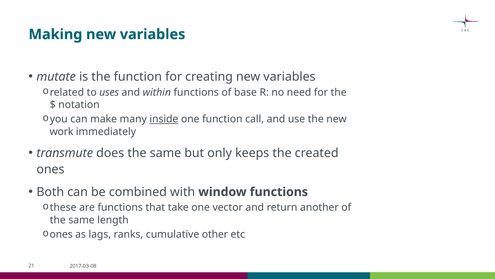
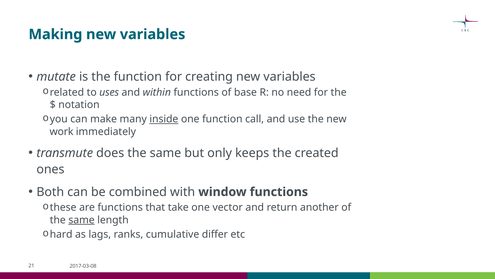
same underline: none -> present (82, 219)
ones: ones -> hard (61, 234)
other: other -> differ (215, 234)
